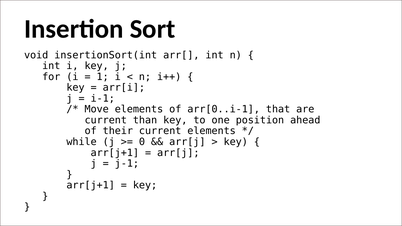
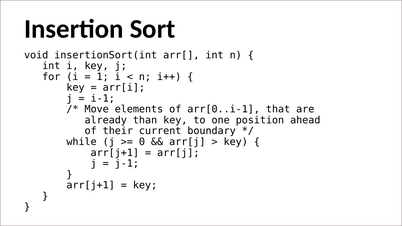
current: current -> already (106, 120)
current elements: elements -> boundary (212, 131)
